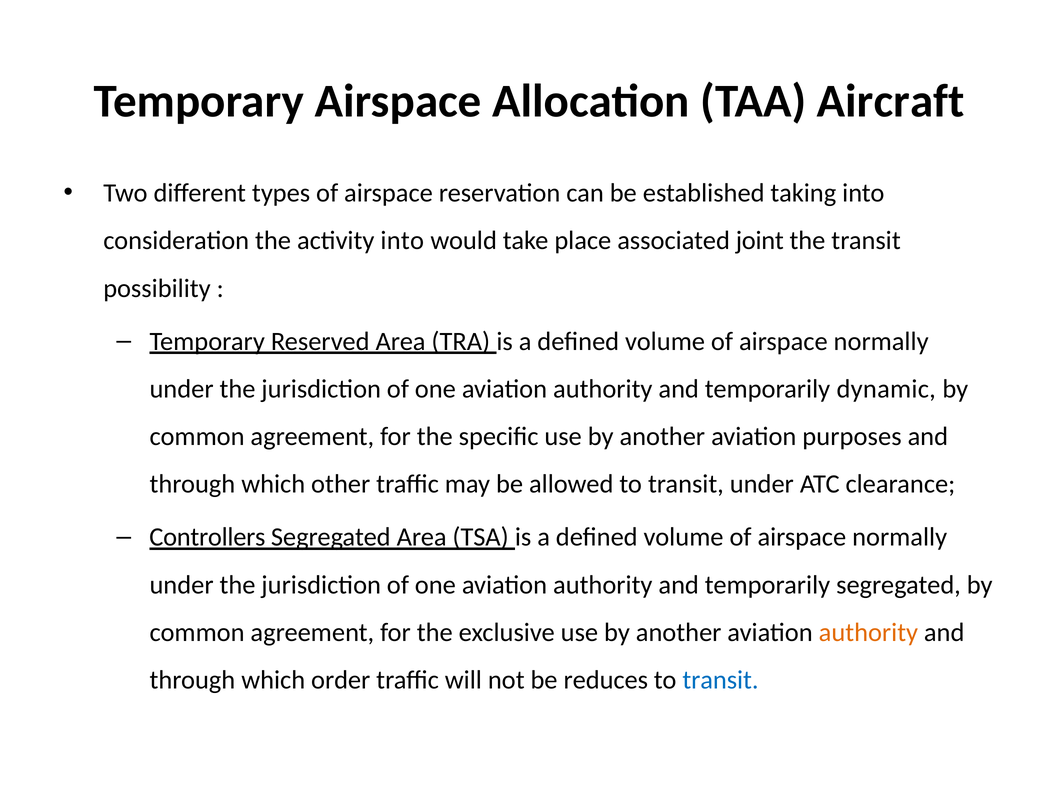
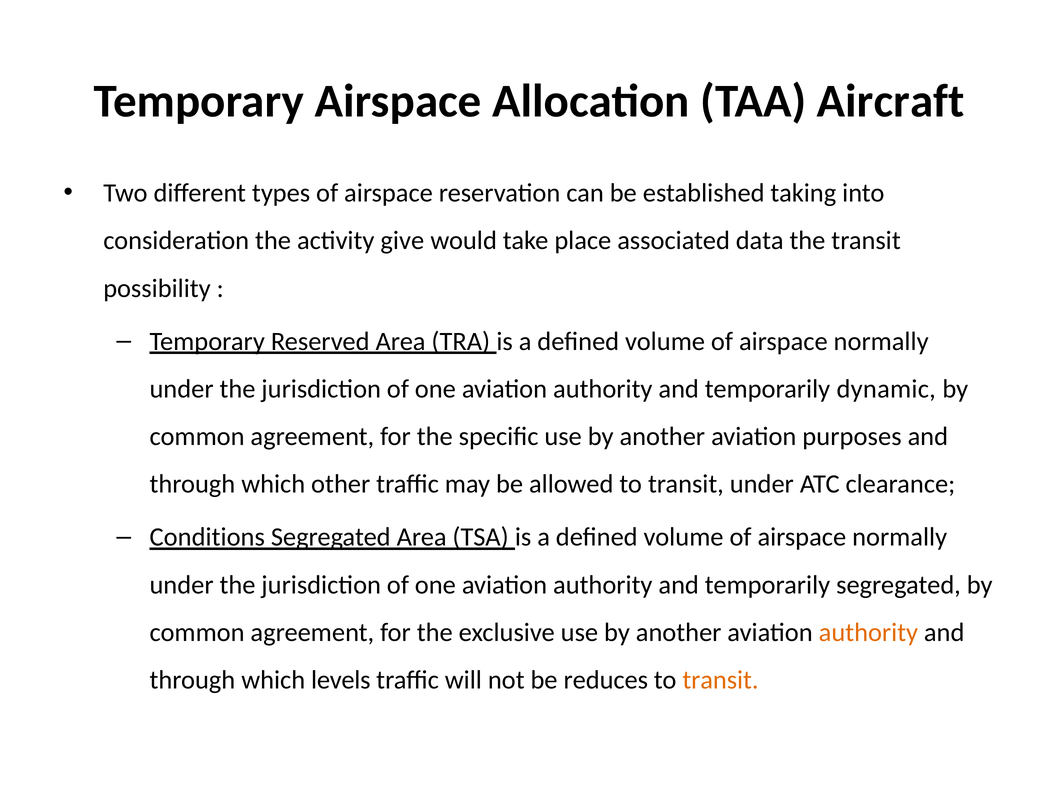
activity into: into -> give (402, 241)
joint: joint -> data (760, 241)
Controllers: Controllers -> Conditions (207, 537)
order: order -> levels (341, 680)
transit colour: blue -> orange (720, 680)
